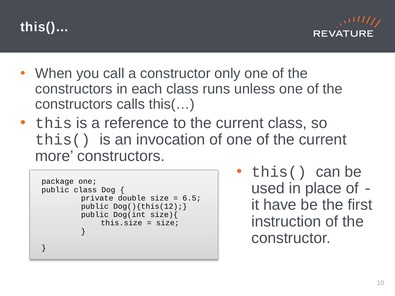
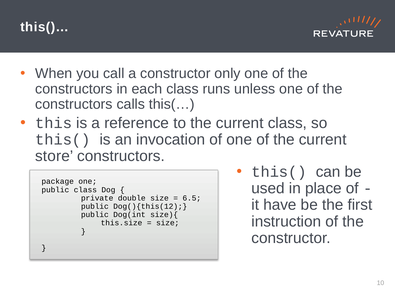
more: more -> store (54, 156)
